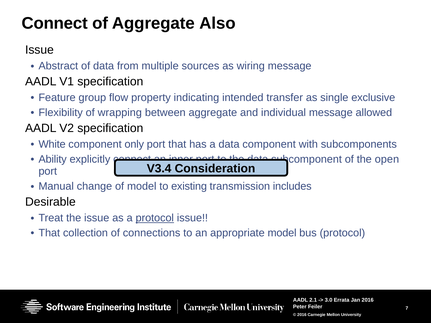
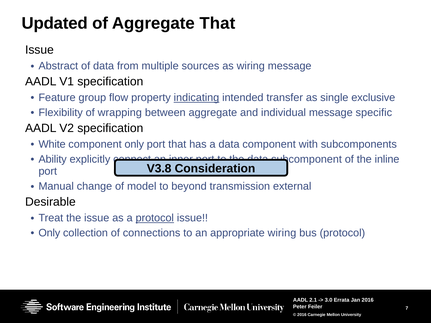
Connect: Connect -> Updated (55, 23)
Aggregate Also: Also -> That (217, 23)
indicating underline: none -> present (196, 98)
allowed: allowed -> specific (374, 113)
open: open -> inline (387, 159)
V3.4: V3.4 -> V3.8 (159, 169)
existing: existing -> beyond (189, 187)
includes: includes -> external (292, 187)
That: That -> Only (49, 233)
appropriate model: model -> wiring (282, 233)
